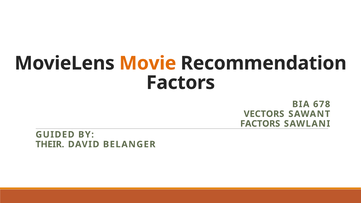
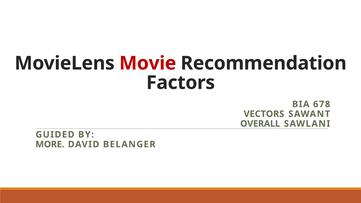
Movie colour: orange -> red (148, 63)
FACTORS: FACTORS -> OVERALL (260, 124)
THEIR: THEIR -> MORE (50, 144)
